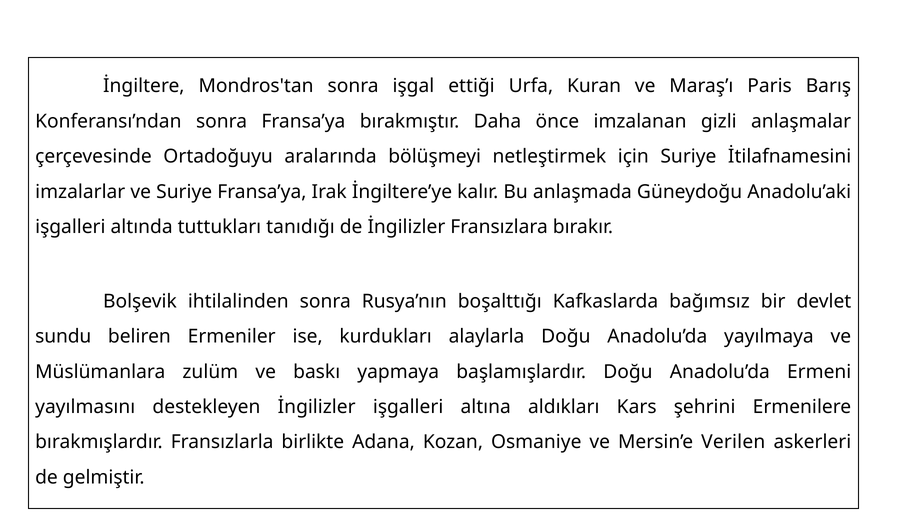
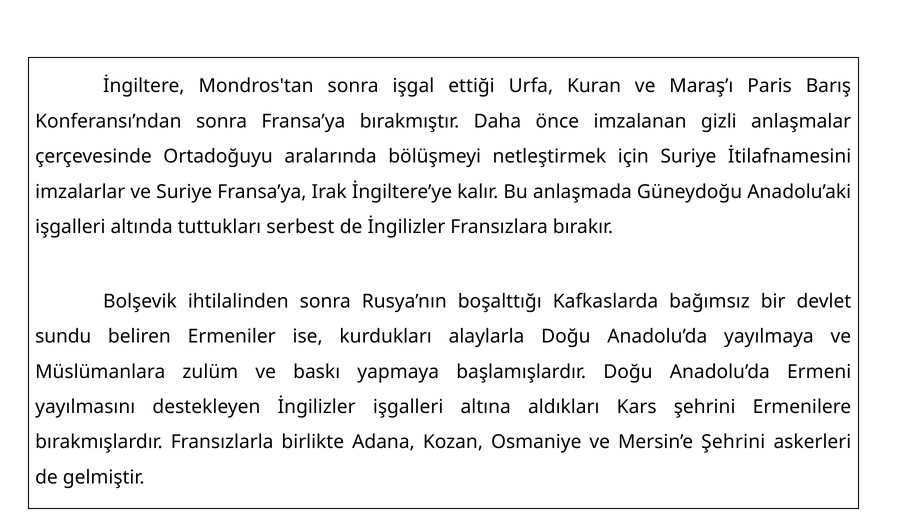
tanıdığı: tanıdığı -> serbest (300, 227)
Mersin’e Verilen: Verilen -> Şehrini (733, 442)
